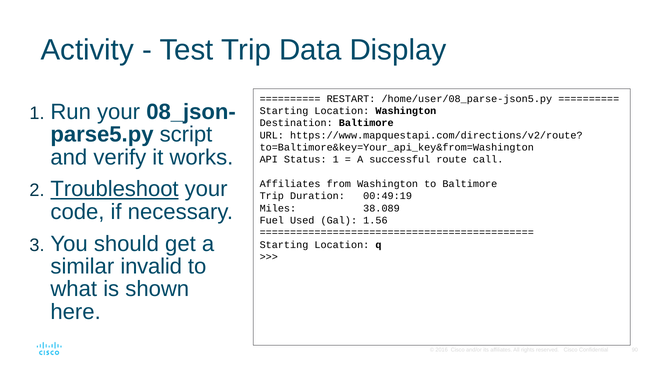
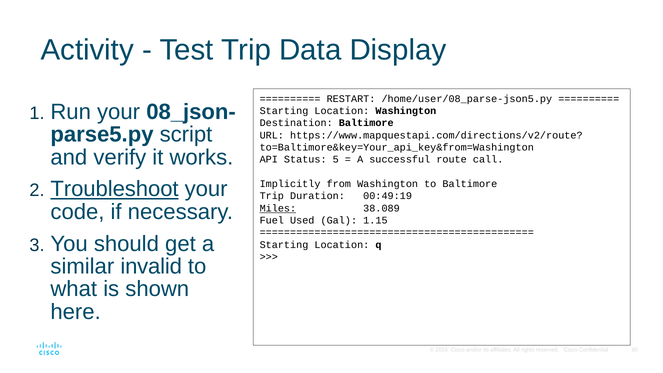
Status 1: 1 -> 5 (336, 160)
Affiliates: Affiliates -> Implicitly (290, 184)
Miles underline: none -> present (278, 208)
1.56: 1.56 -> 1.15 (375, 220)
